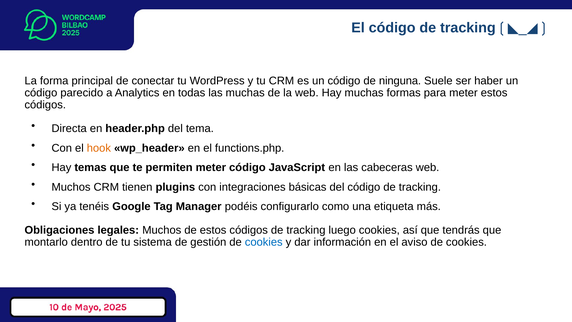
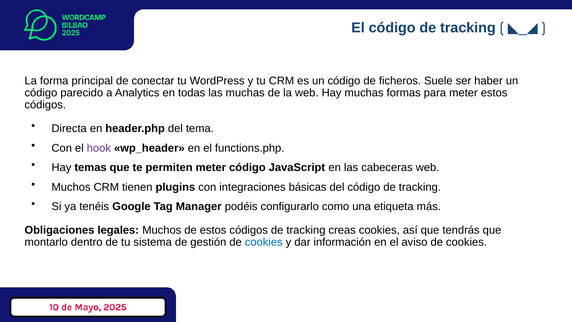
ninguna: ninguna -> ficheros (400, 81)
hook colour: orange -> purple (99, 148)
luego: luego -> creas (342, 230)
